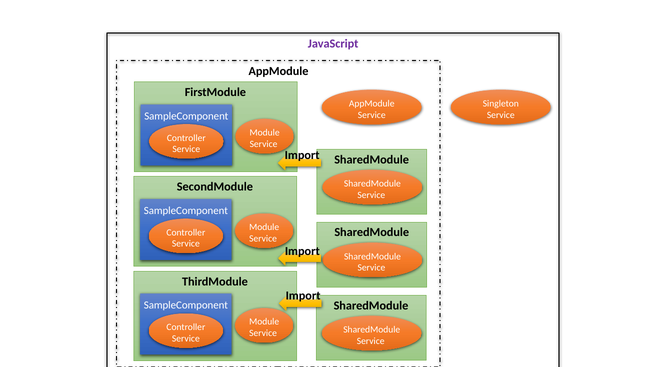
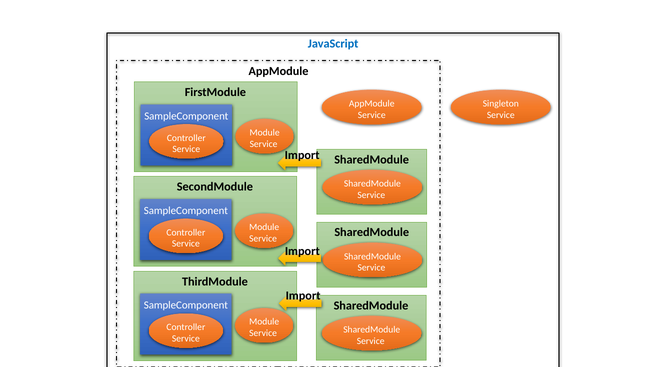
JavaScript colour: purple -> blue (333, 44)
